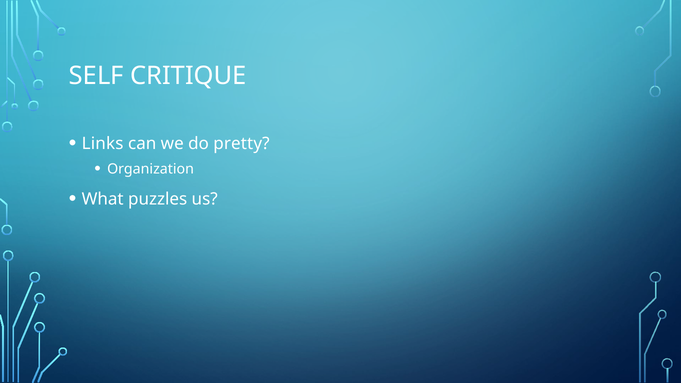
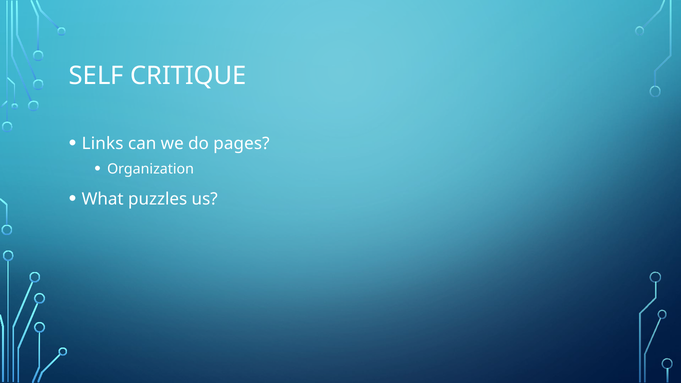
pretty: pretty -> pages (241, 144)
